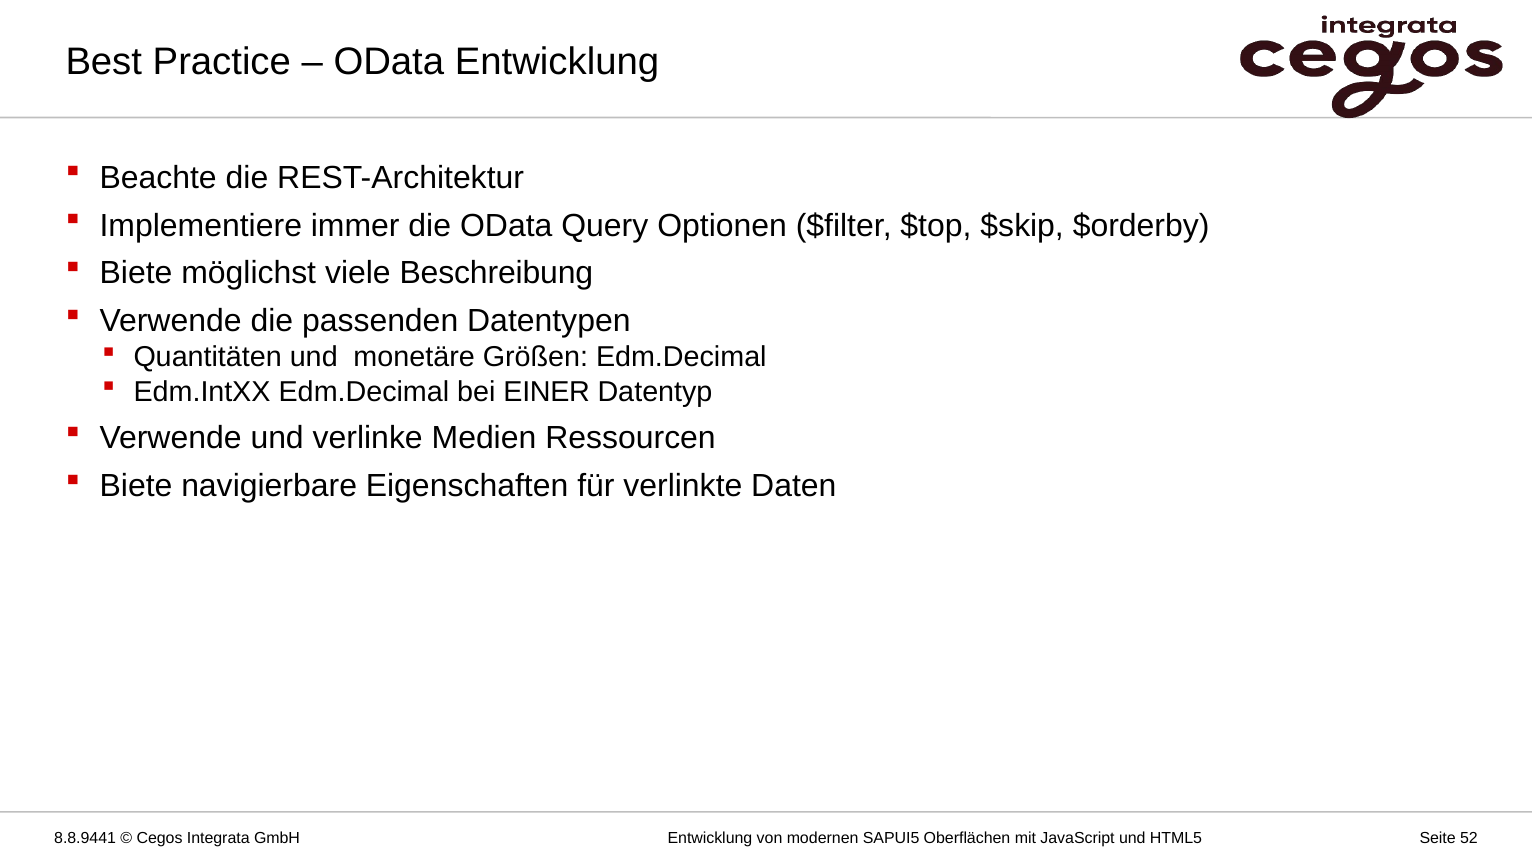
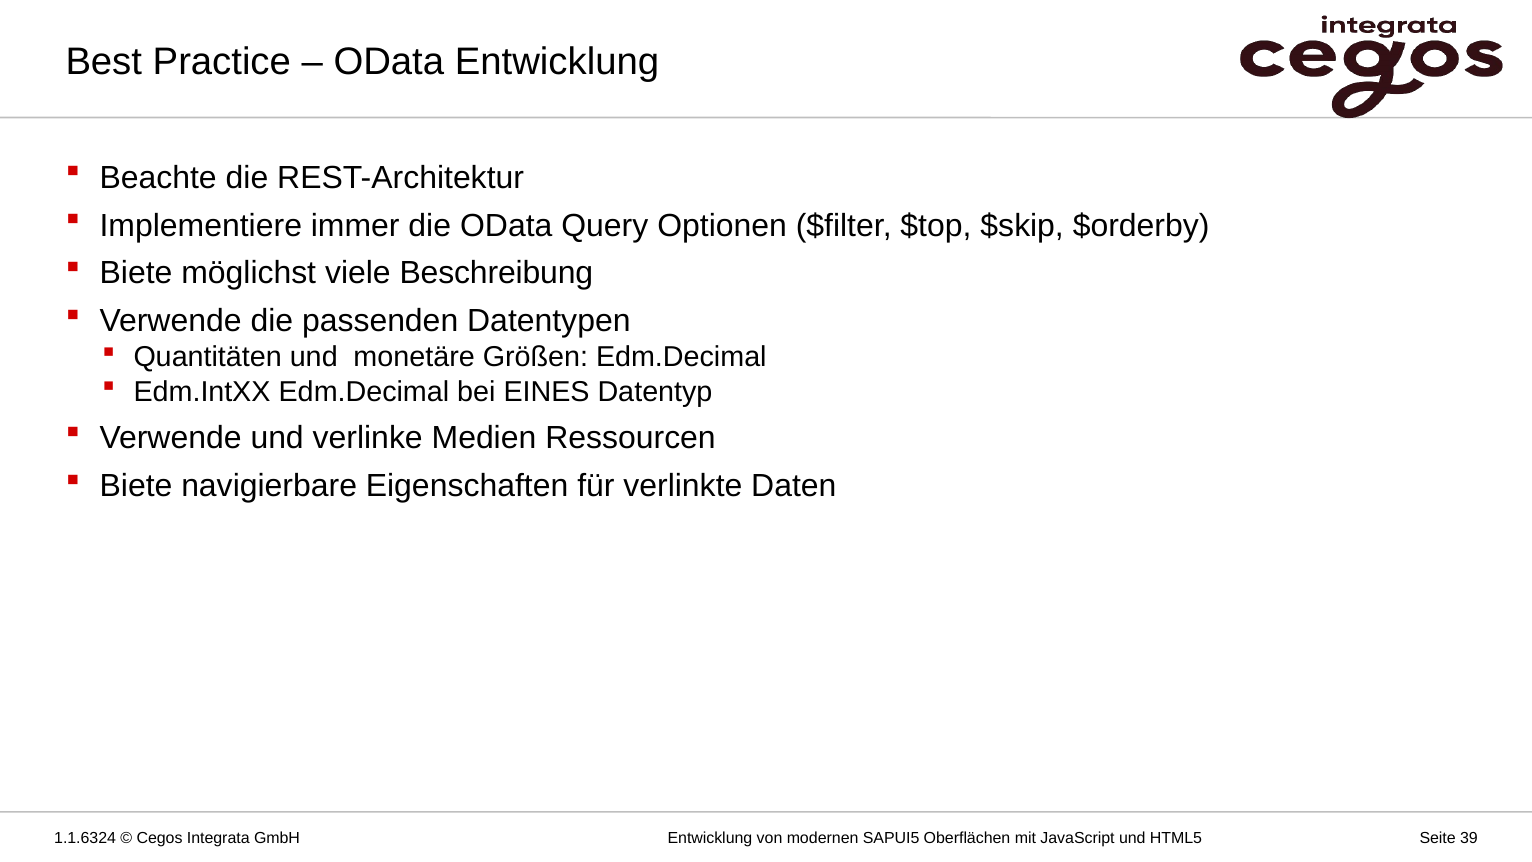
EINER: EINER -> EINES (547, 392)
8.8.9441: 8.8.9441 -> 1.1.6324 (85, 838)
52: 52 -> 39 (1469, 838)
